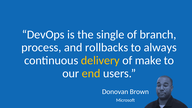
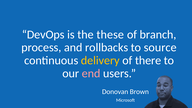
single: single -> these (110, 34)
always: always -> source (160, 47)
make: make -> there (148, 60)
end colour: yellow -> pink (91, 73)
